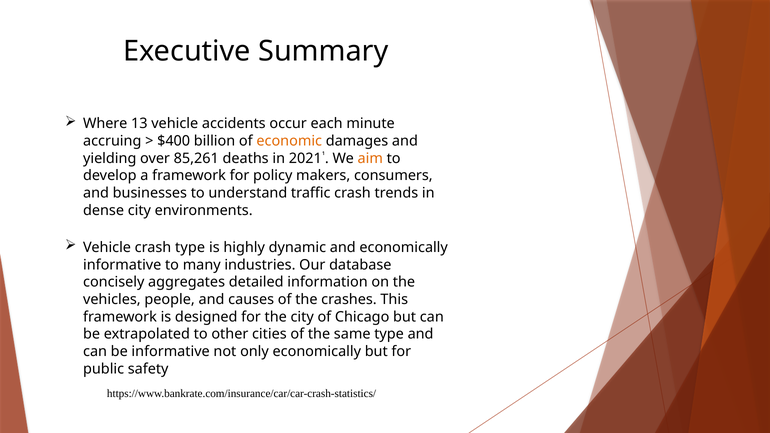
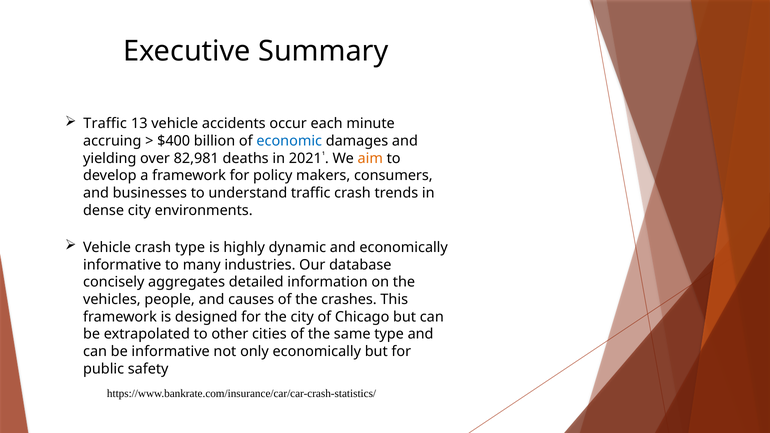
Where: Where -> Traffic (105, 124)
economic colour: orange -> blue (289, 141)
85,261: 85,261 -> 82,981 (196, 158)
